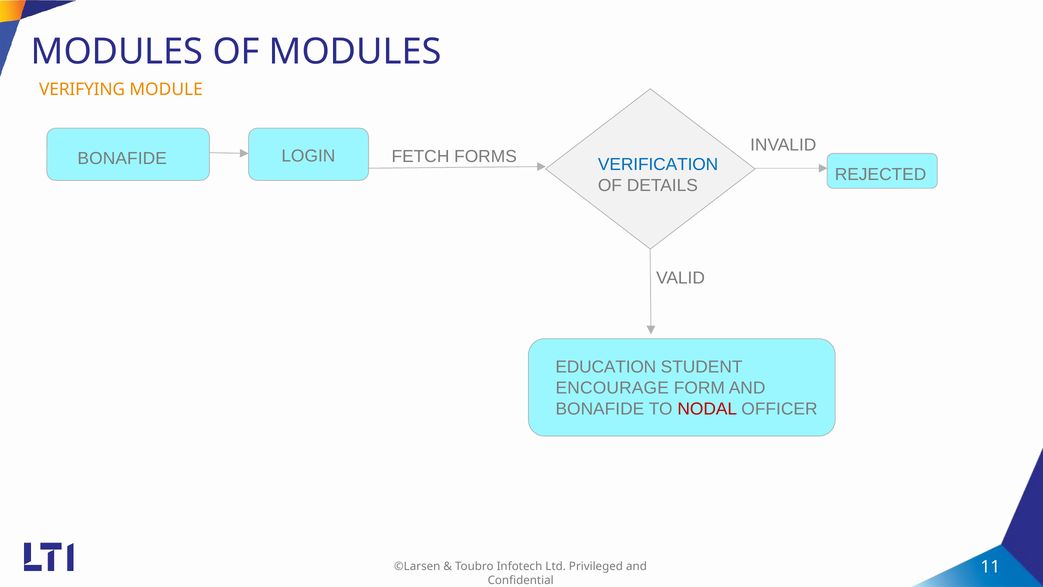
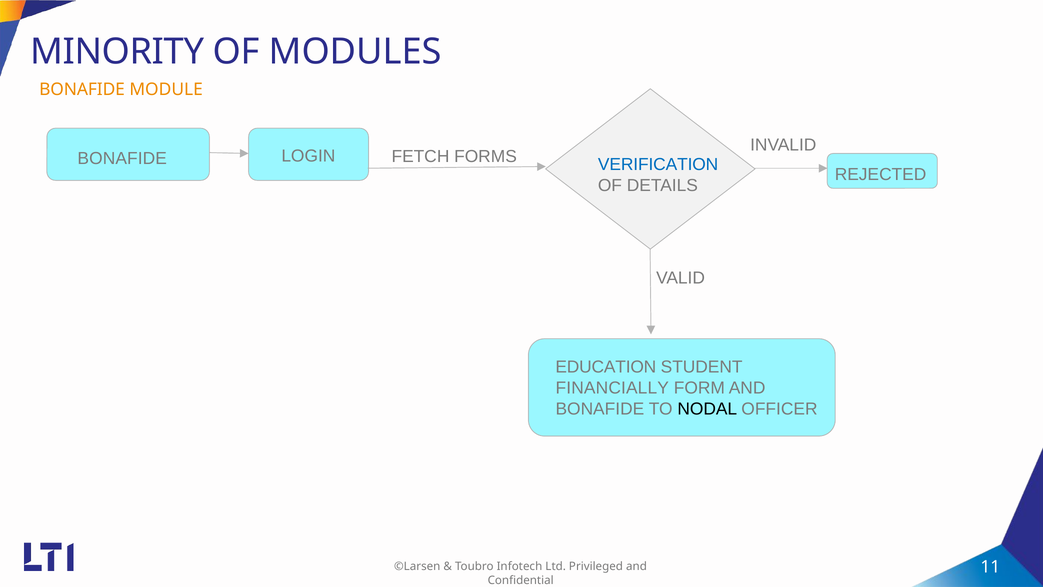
MODULES: MODULES -> MINORITY (117, 52)
VERIFYING: VERIFYING -> BONAFIDE (82, 89)
ENCOURAGE: ENCOURAGE -> FINANCIALLY (612, 388)
NODAL colour: red -> black (707, 409)
